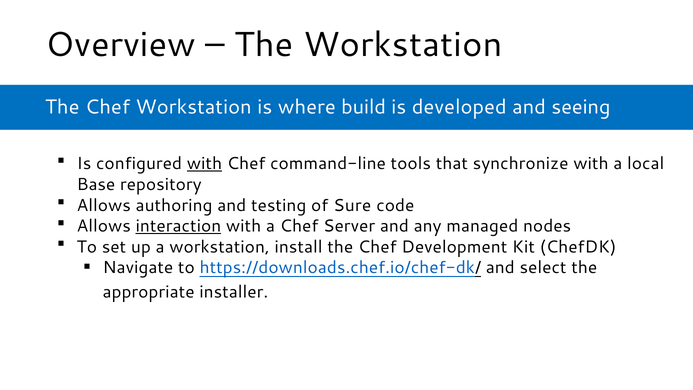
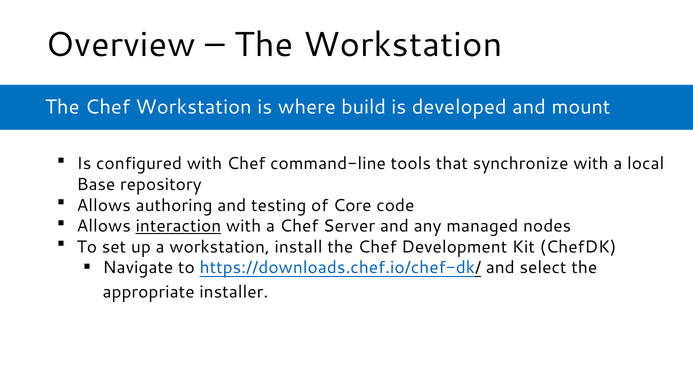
seeing: seeing -> mount (581, 107)
with underline: present -> none (204, 164)
Sure: Sure -> Core (352, 205)
